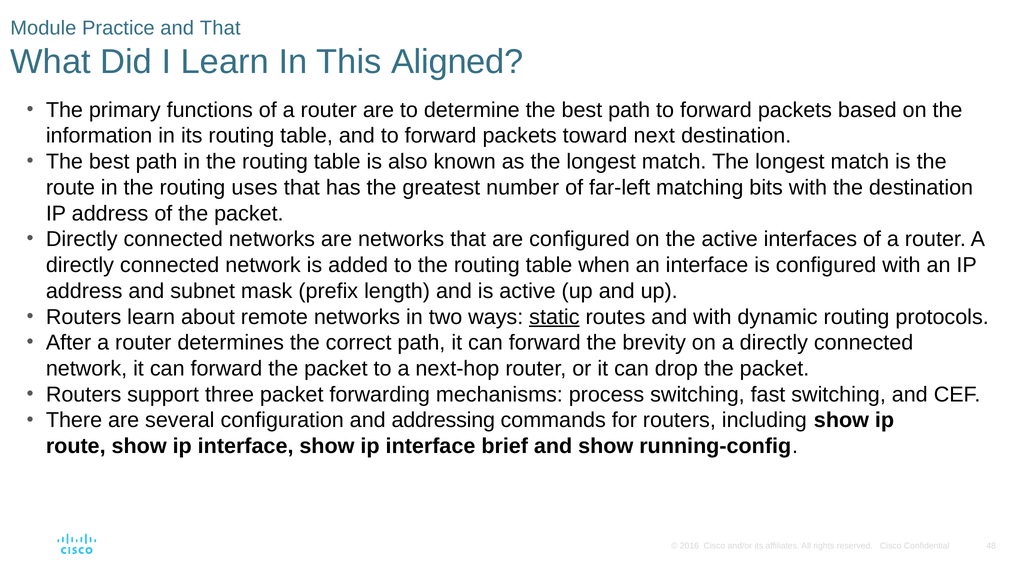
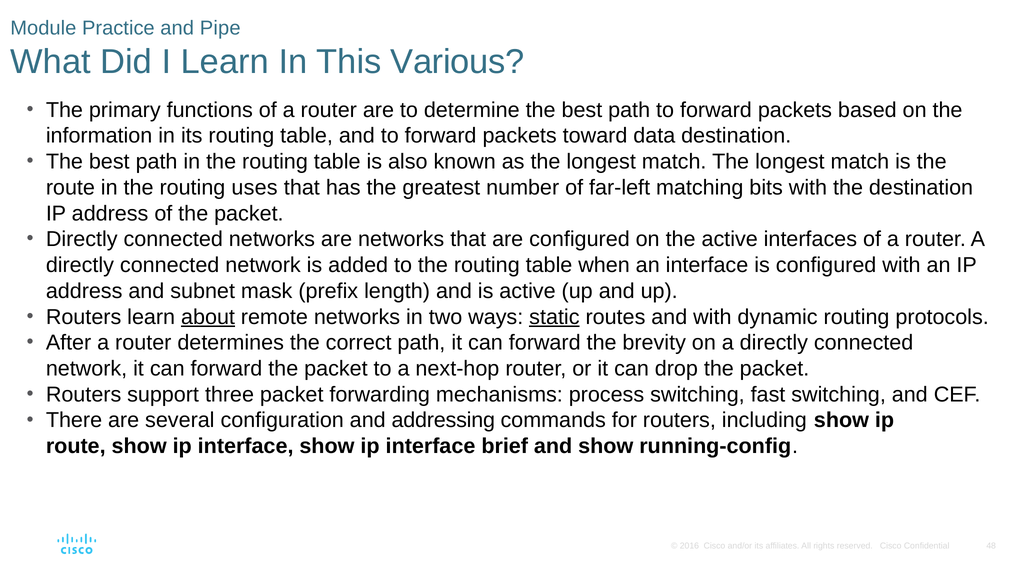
and That: That -> Pipe (220, 28)
Aligned: Aligned -> Various (457, 62)
next: next -> data (654, 136)
about underline: none -> present (208, 317)
